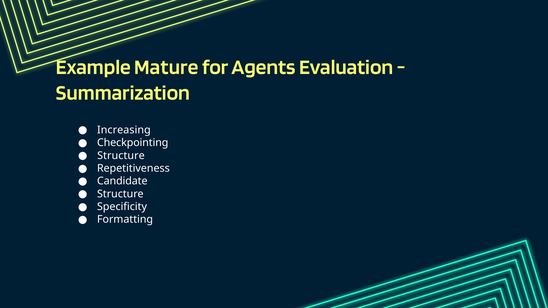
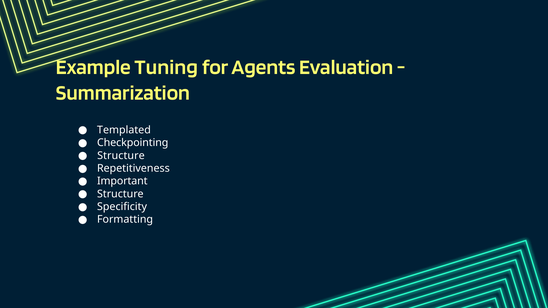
Mature: Mature -> Tuning (166, 67)
Increasing: Increasing -> Templated (124, 130)
Candidate: Candidate -> Important (122, 181)
